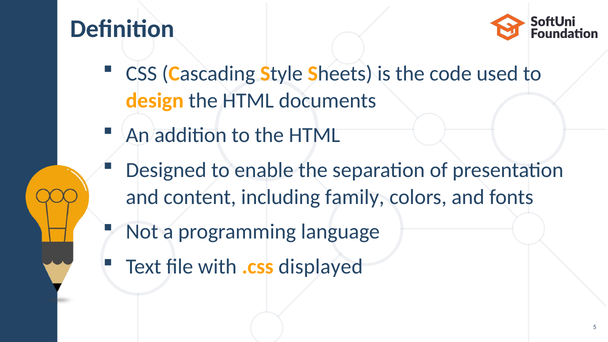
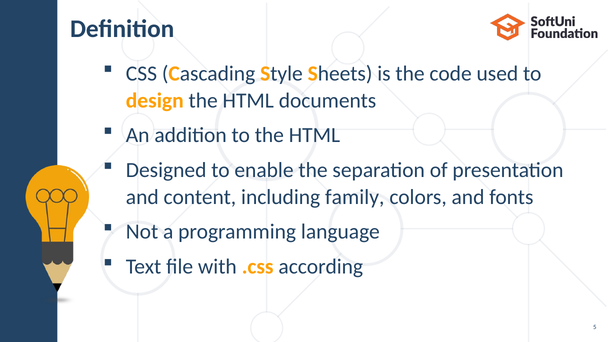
displayed: displayed -> according (321, 266)
